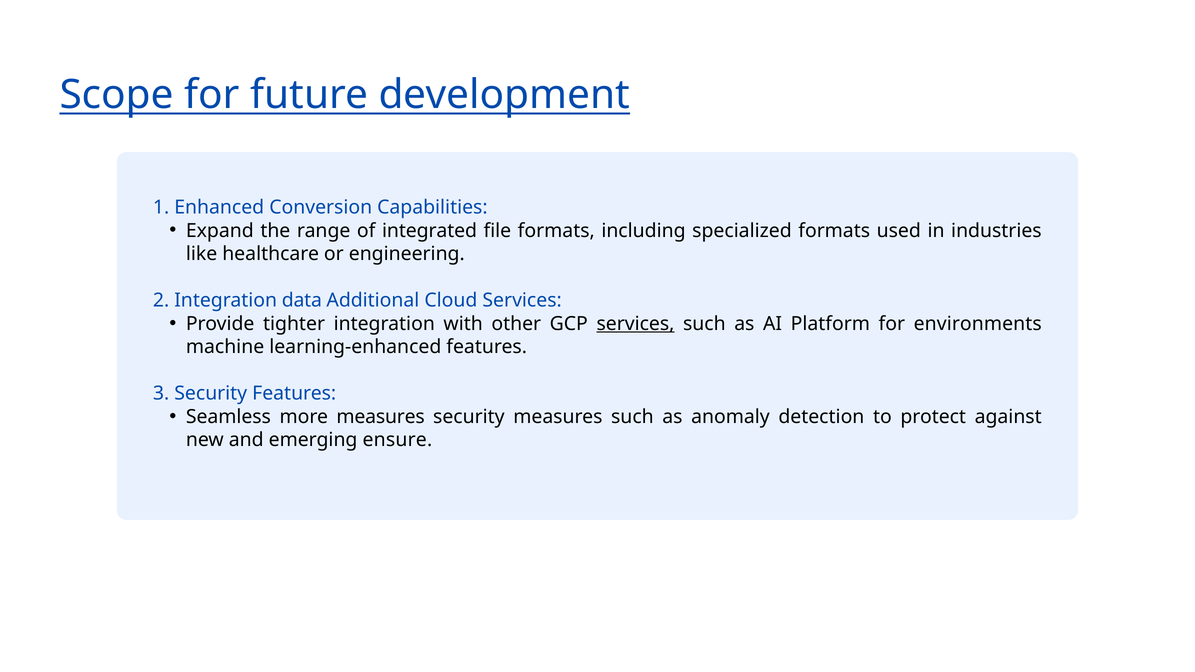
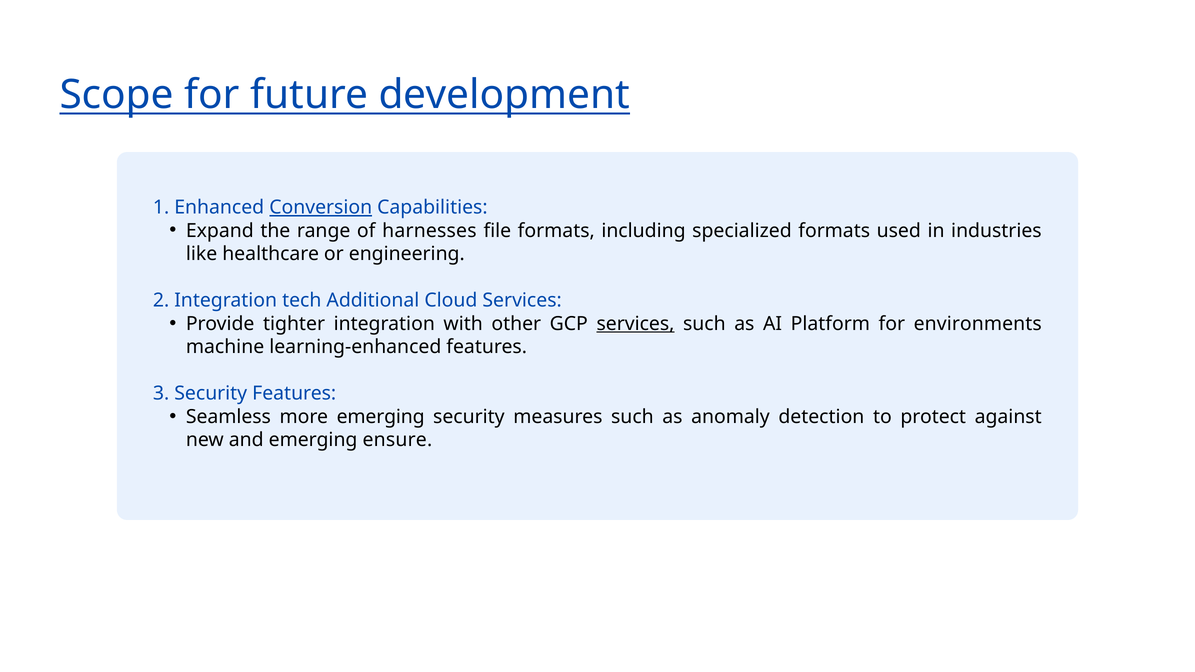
Conversion underline: none -> present (321, 207)
integrated: integrated -> harnesses (429, 231)
data: data -> tech (302, 300)
more measures: measures -> emerging (381, 417)
